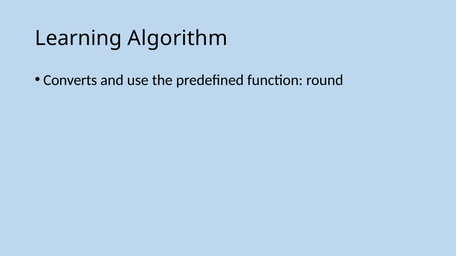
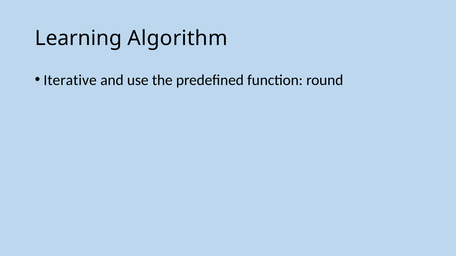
Converts: Converts -> Iterative (70, 80)
